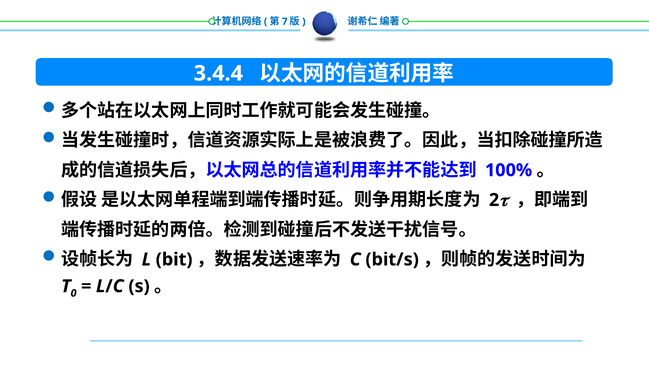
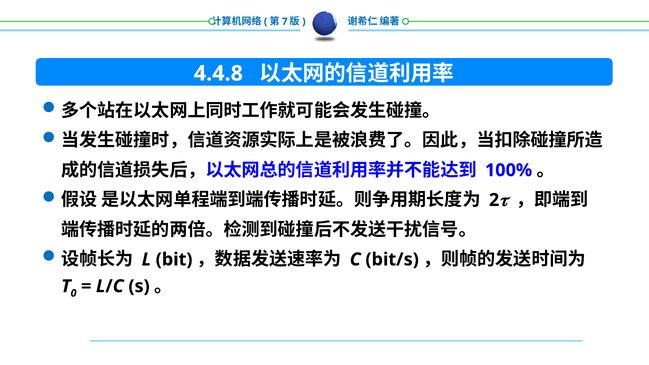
3.4.4: 3.4.4 -> 4.4.8 (218, 73)
